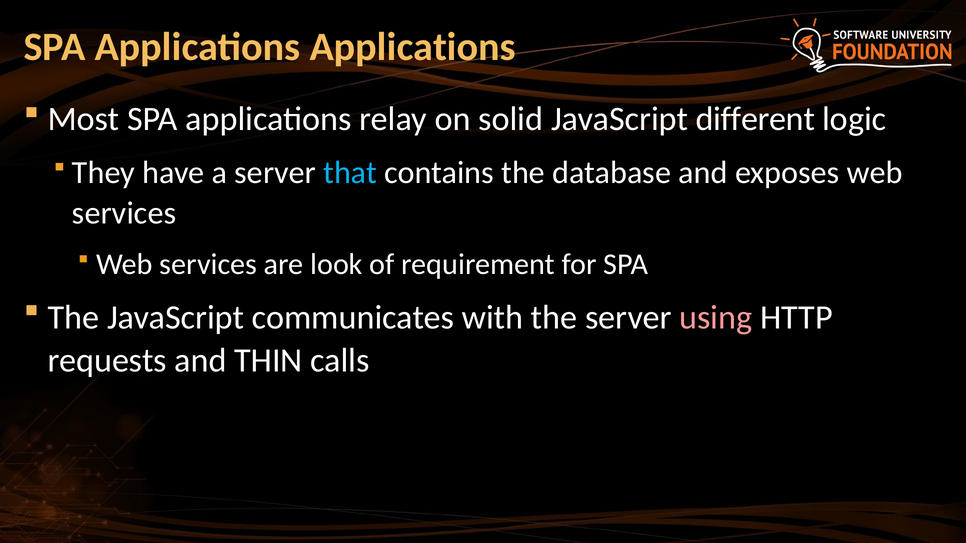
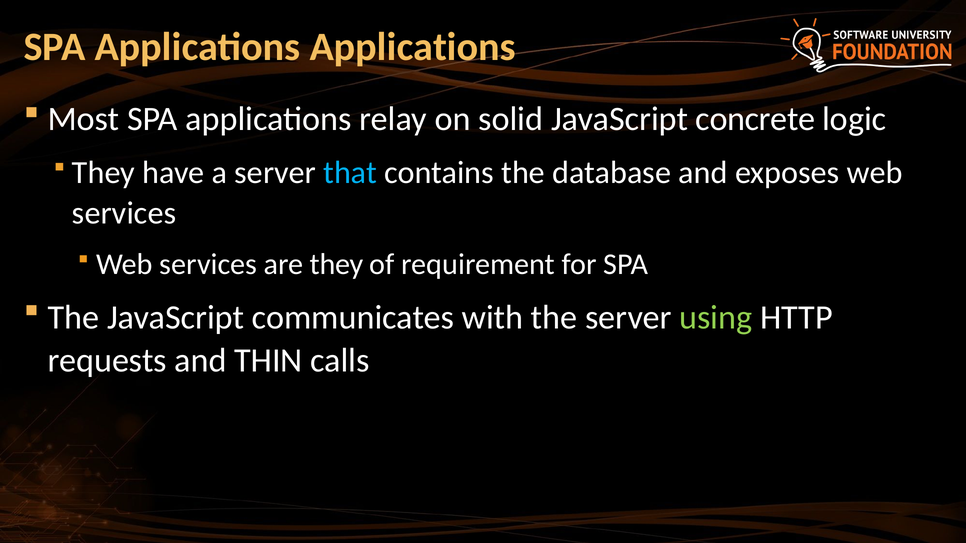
different: different -> concrete (755, 119)
are look: look -> they (337, 265)
using colour: pink -> light green (716, 318)
